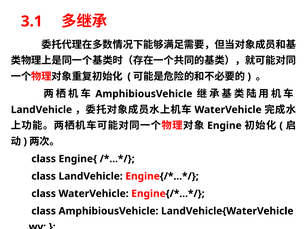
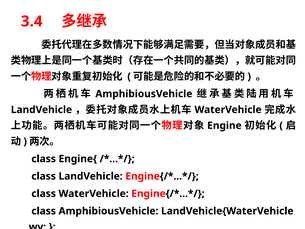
3.1: 3.1 -> 3.4 (32, 21)
